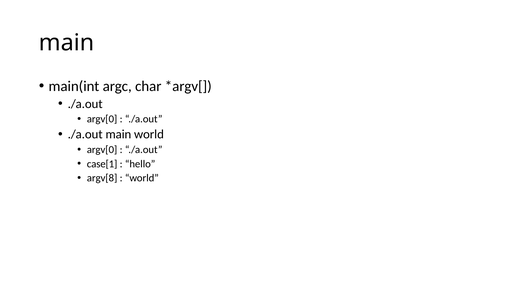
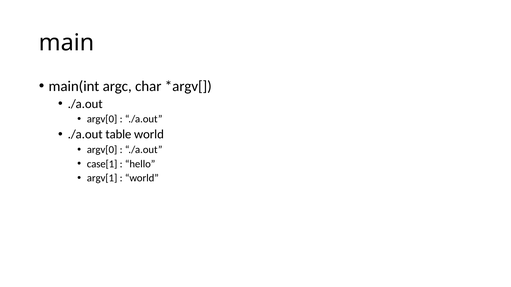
./a.out main: main -> table (118, 135)
argv[8: argv[8 -> argv[1 (102, 178)
